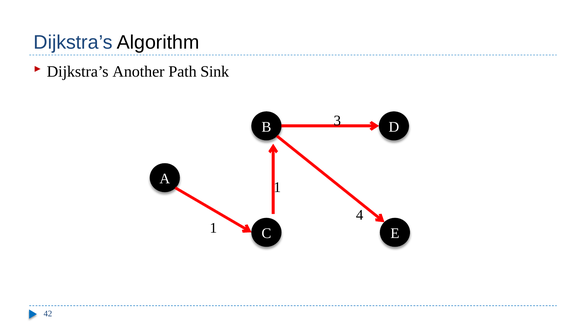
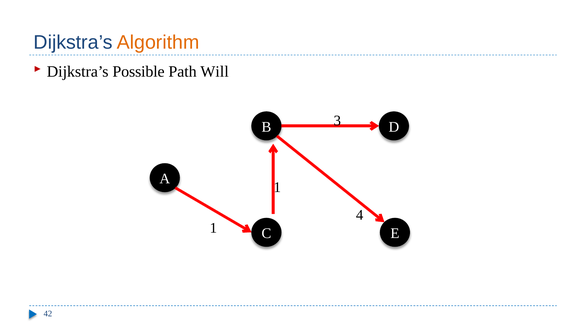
Algorithm colour: black -> orange (158, 42)
Another: Another -> Possible (139, 71)
Sink: Sink -> Will (215, 71)
